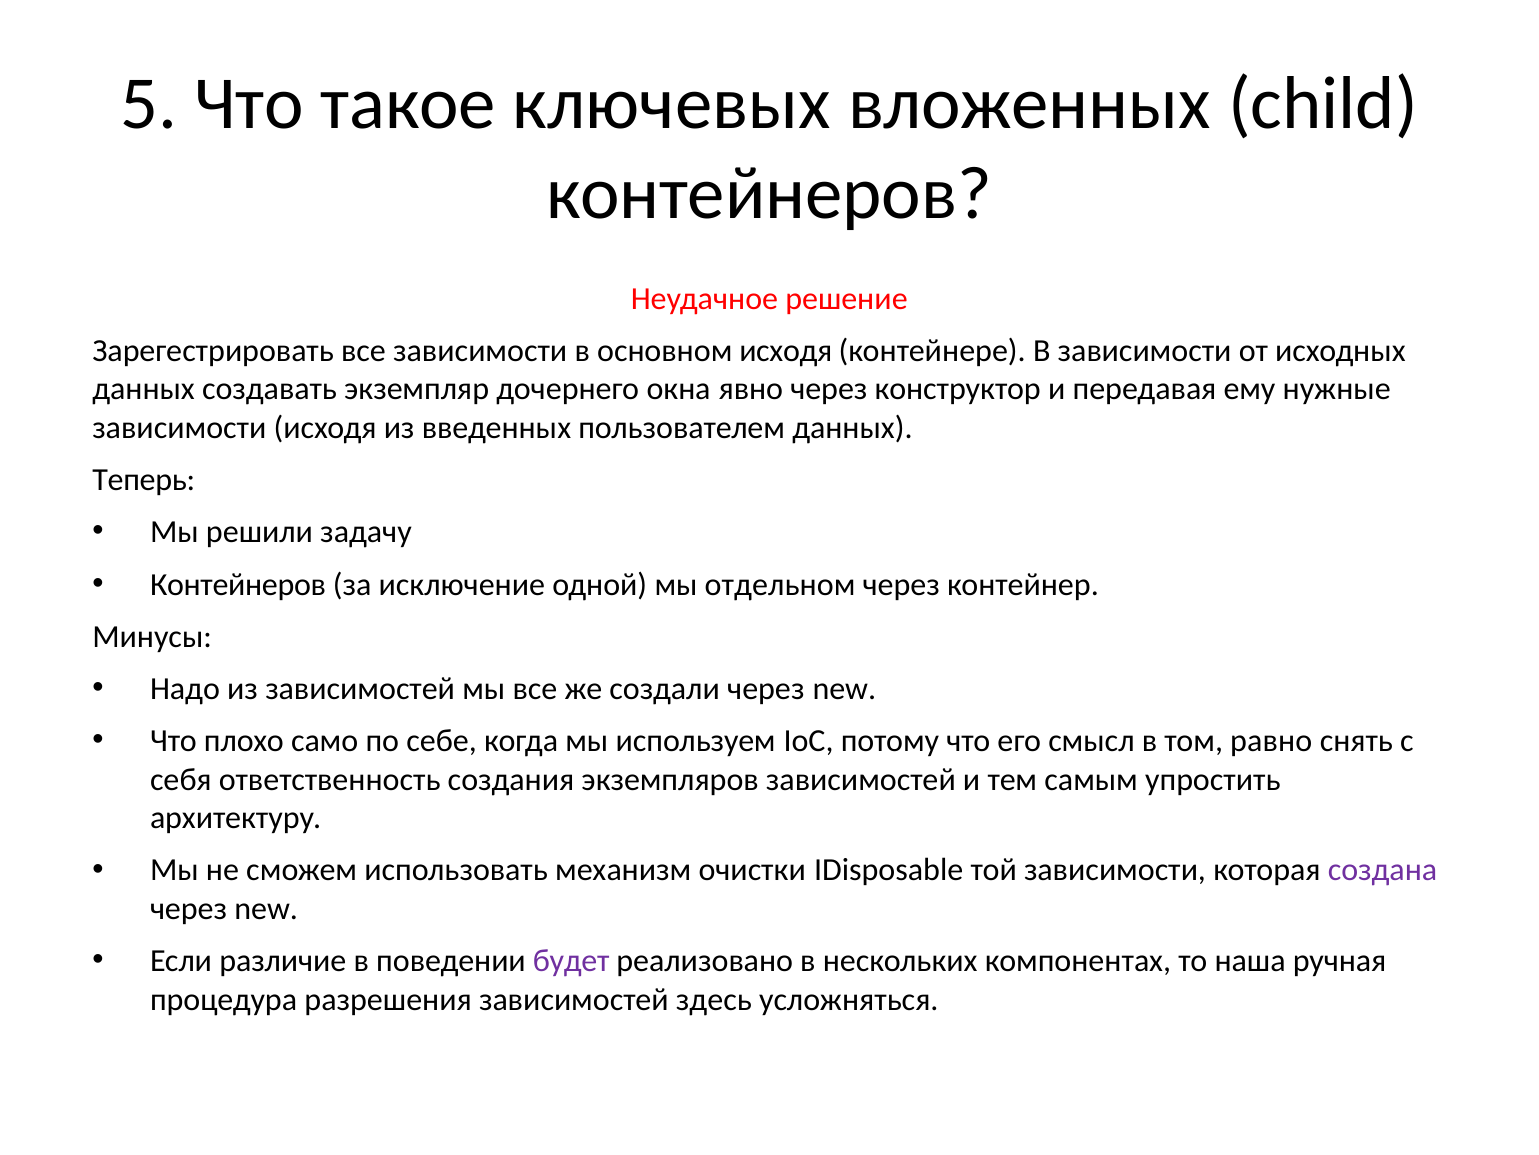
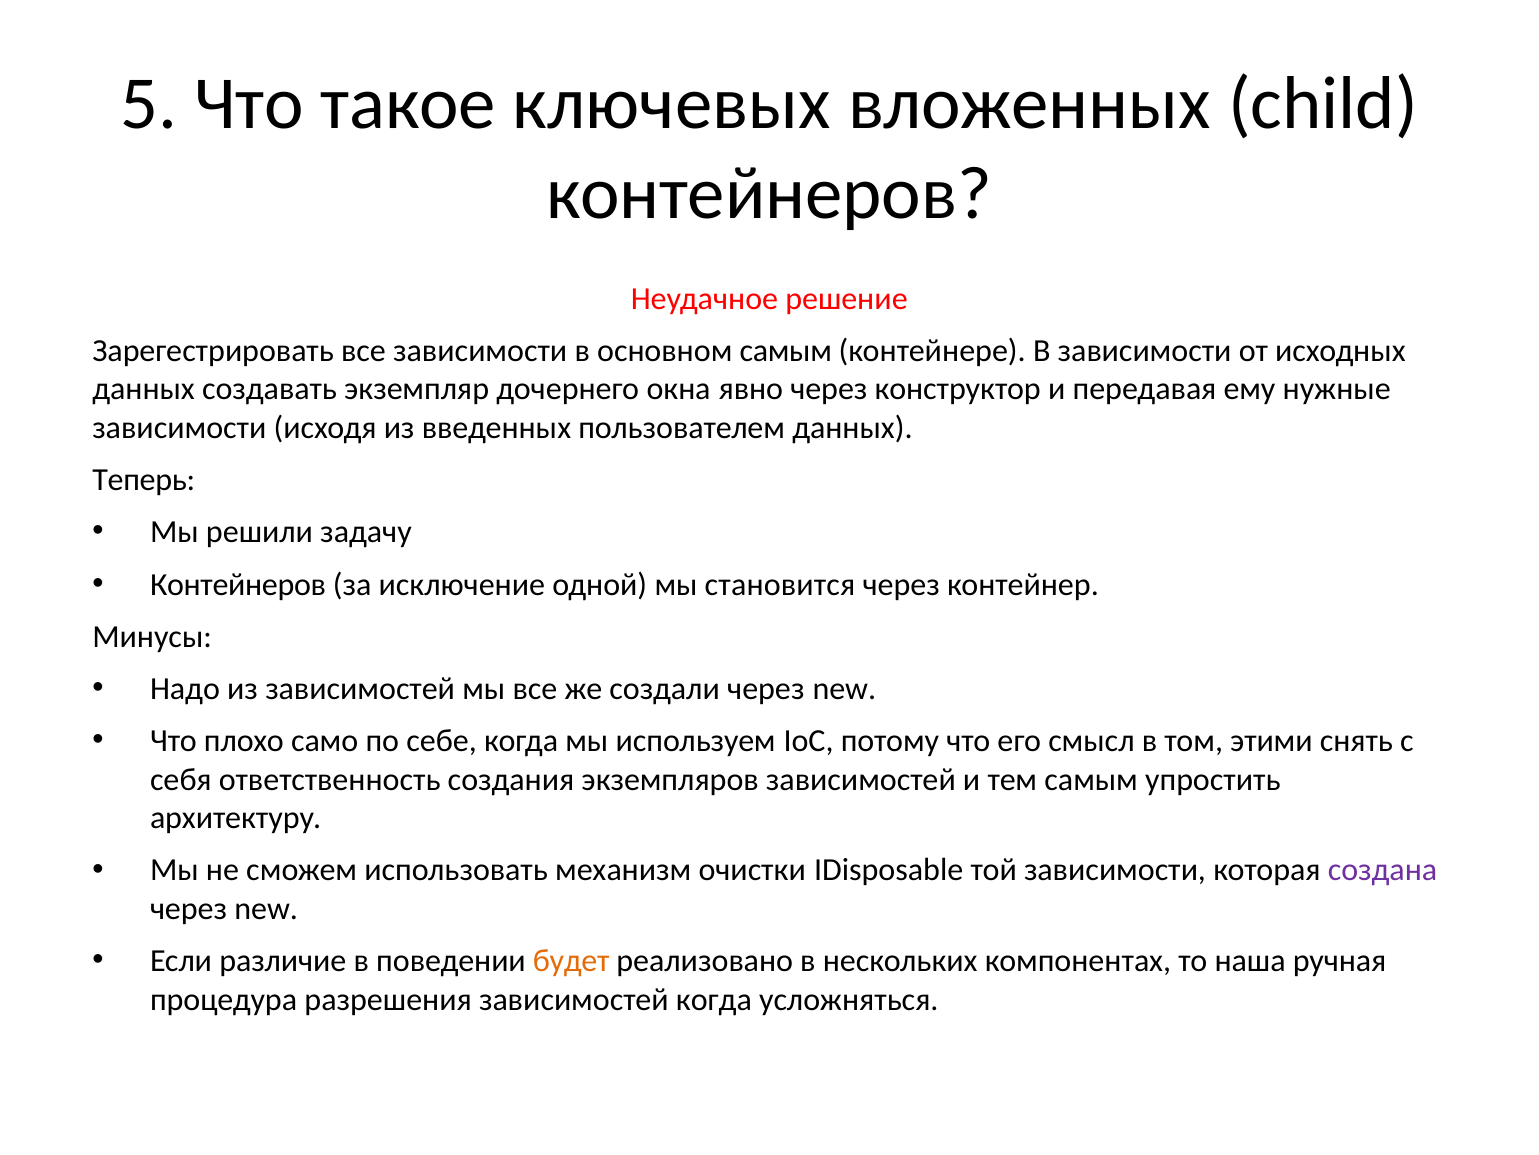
основном исходя: исходя -> самым (786, 351)
отдельном: отдельном -> становится (780, 584)
равно: равно -> этими (1271, 741)
будет colour: purple -> orange (571, 960)
зависимостей здесь: здесь -> когда (714, 999)
